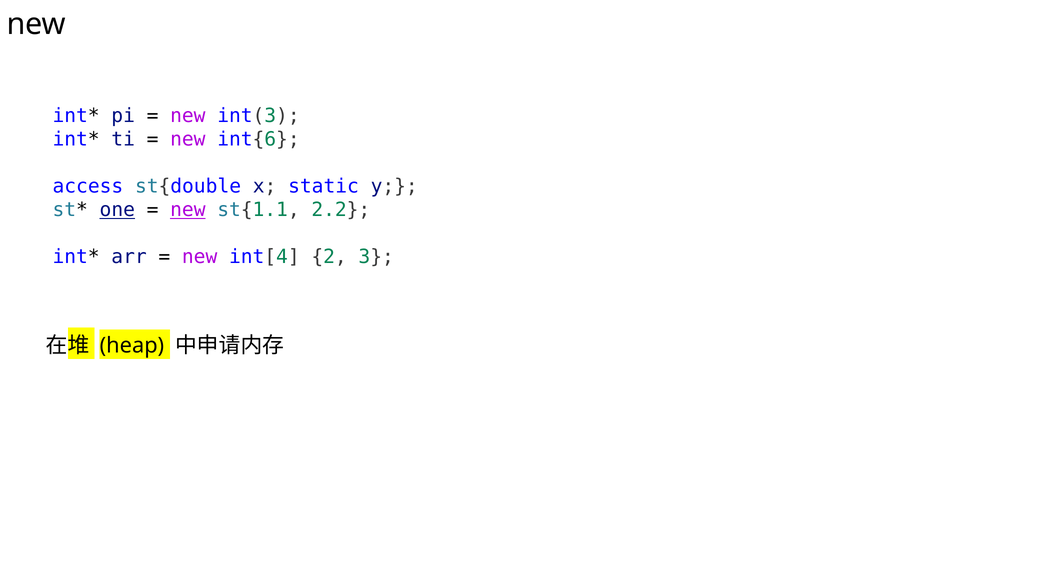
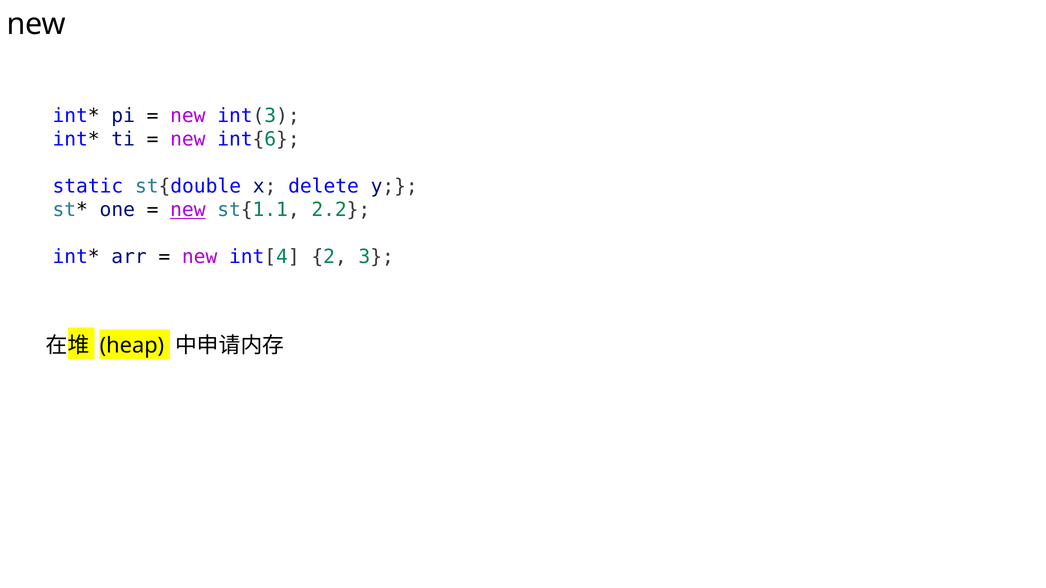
access: access -> static (88, 187)
static: static -> delete (324, 187)
one underline: present -> none (117, 210)
